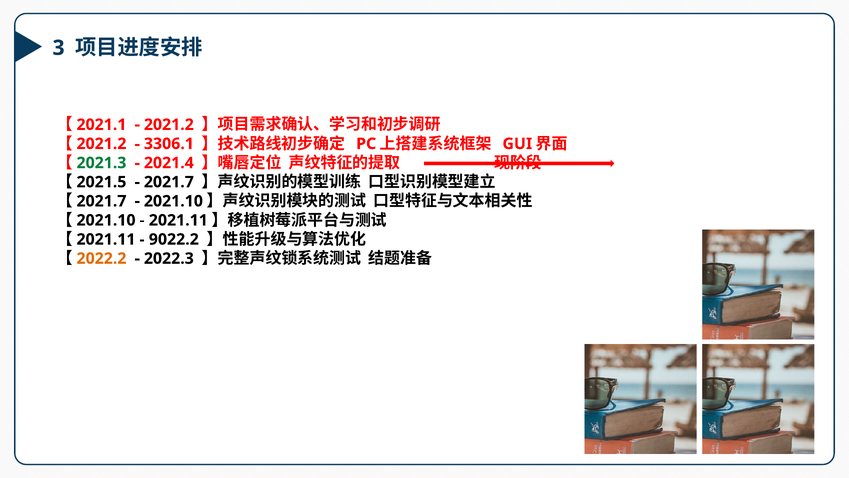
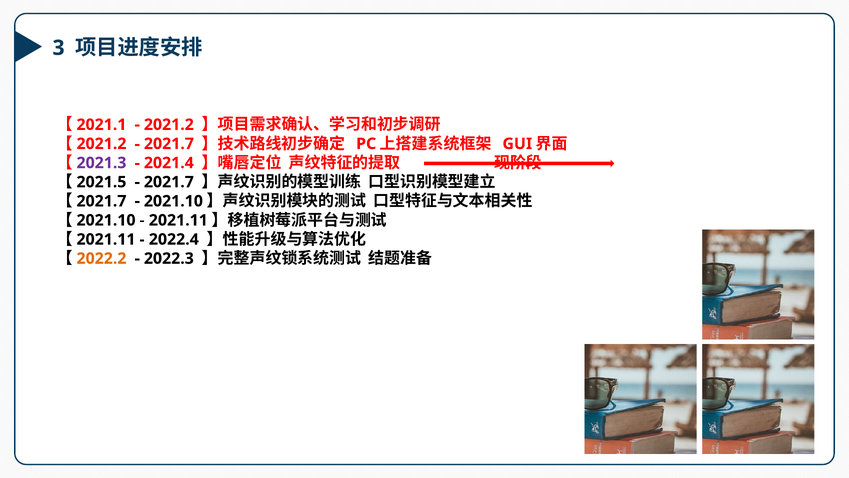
3306.1: 3306.1 -> 2021.7 (169, 144)
2021.3 colour: green -> purple (101, 163)
9022.2: 9022.2 -> 2022.4 (174, 239)
